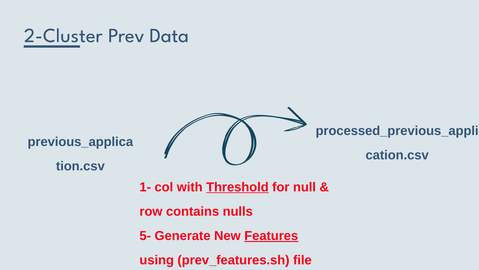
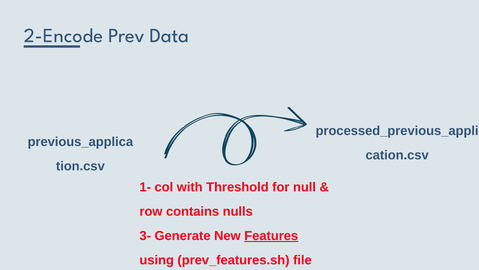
2-Cluster: 2-Cluster -> 2-Encode (63, 35)
Threshold underline: present -> none (237, 187)
5-: 5- -> 3- (145, 235)
